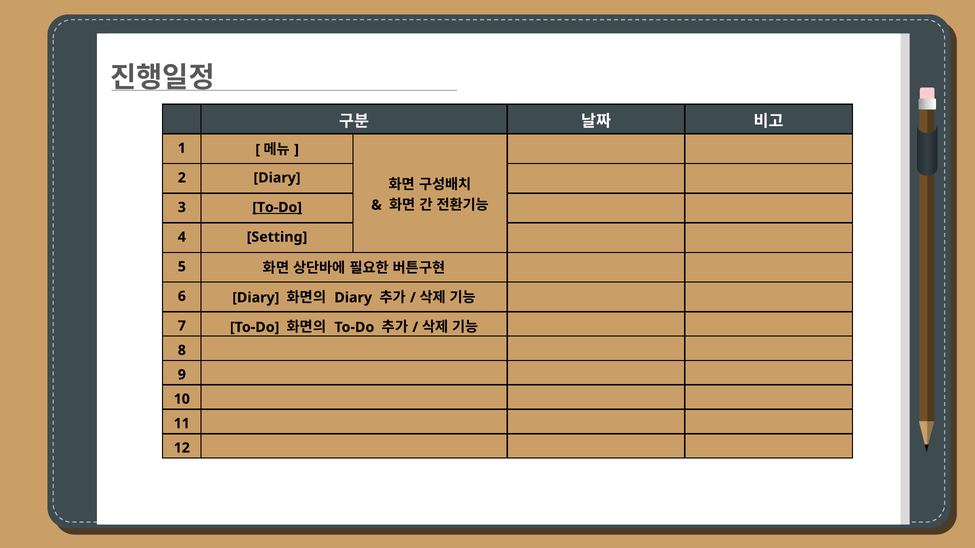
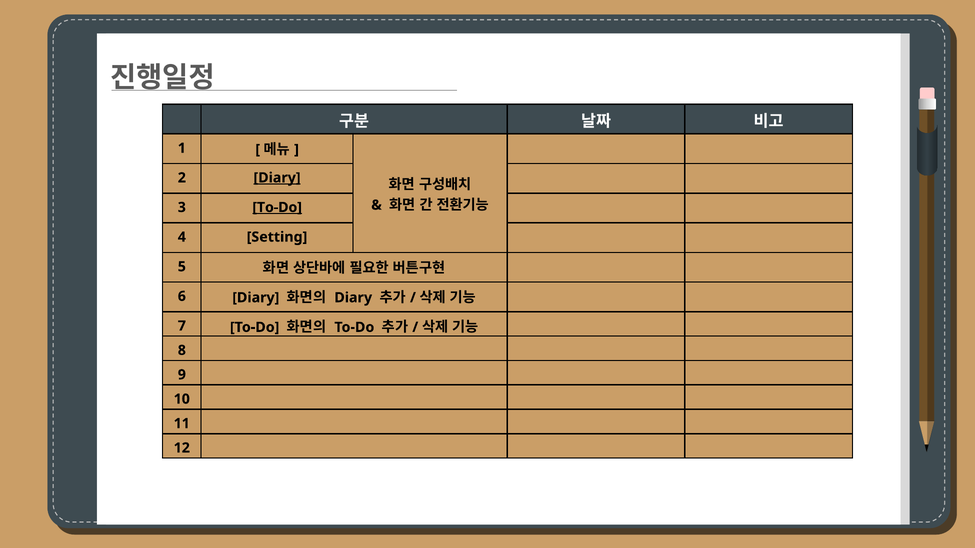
Diary underline: none -> present (277, 178)
